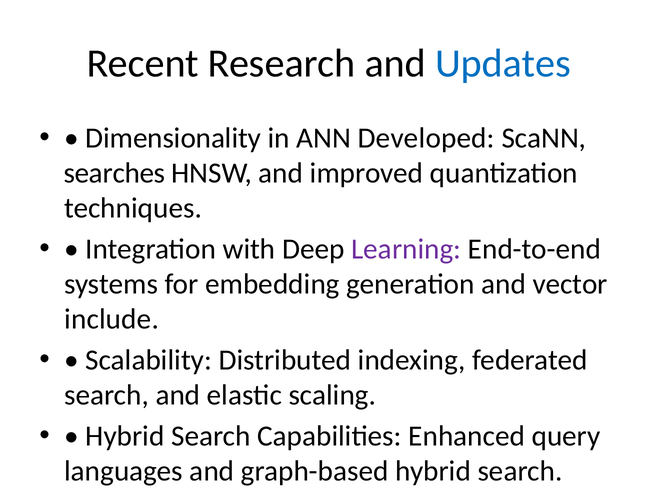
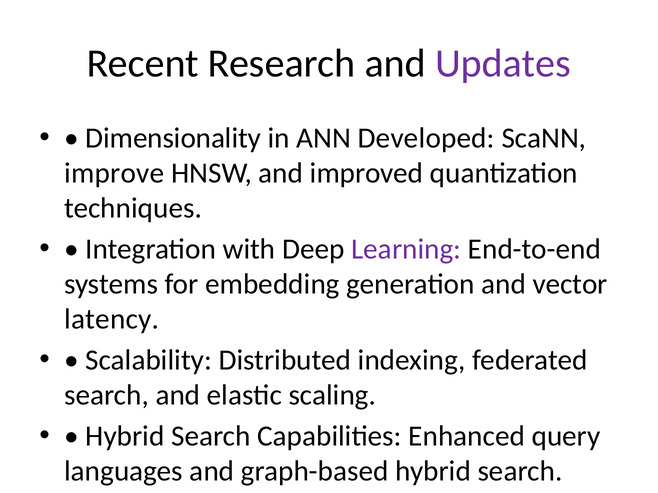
Updates colour: blue -> purple (503, 64)
searches: searches -> improve (114, 173)
include: include -> latency (112, 319)
